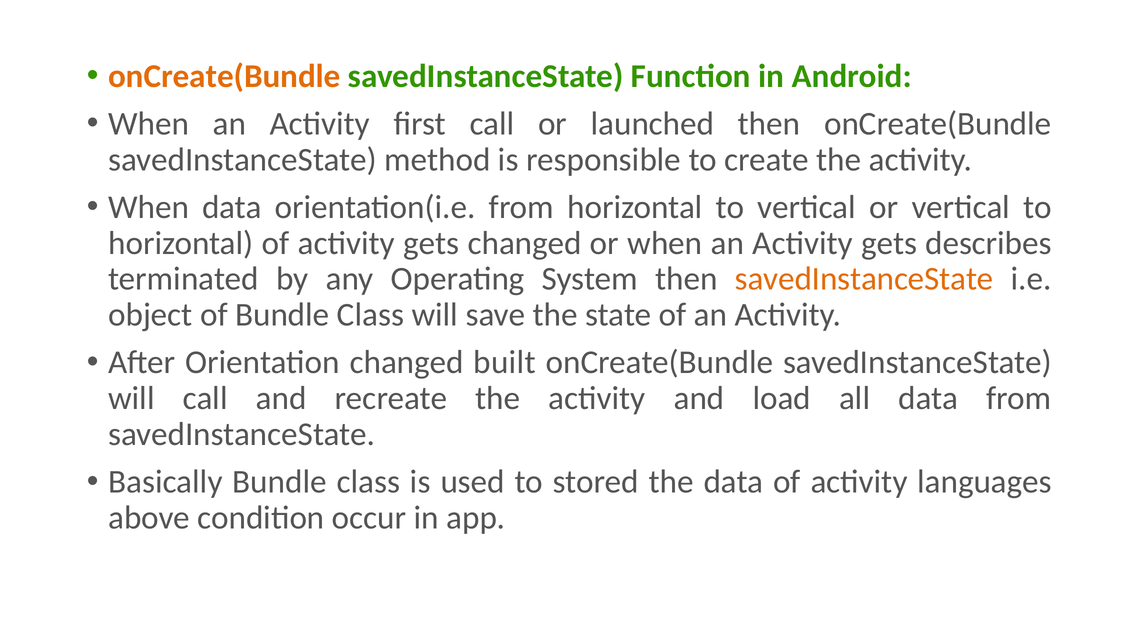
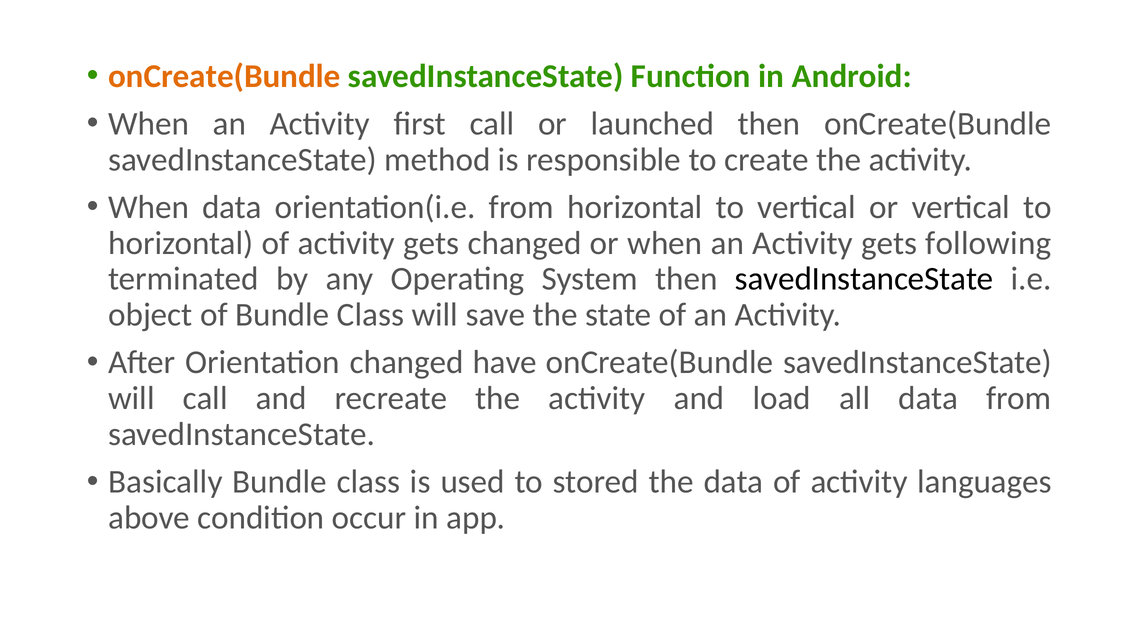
describes: describes -> following (988, 243)
savedInstanceState colour: orange -> black (864, 279)
built: built -> have (505, 362)
